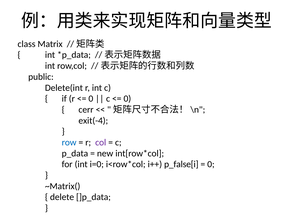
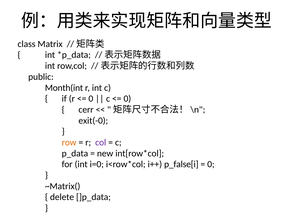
Delete(int: Delete(int -> Month(int (64, 88)
exit(-4: exit(-4 -> exit(-0 (93, 120)
row colour: blue -> orange (69, 142)
